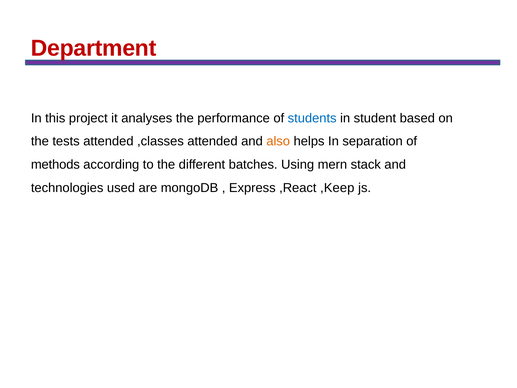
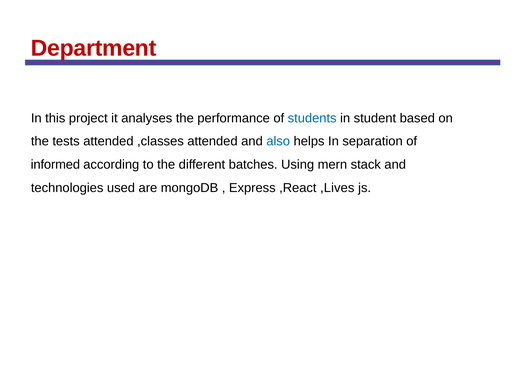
also colour: orange -> blue (278, 141)
methods: methods -> informed (55, 165)
,Keep: ,Keep -> ,Lives (337, 188)
